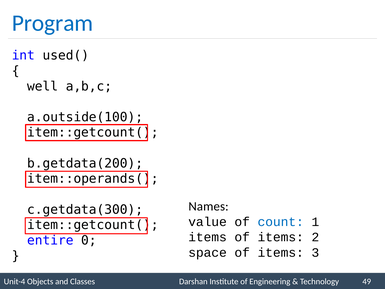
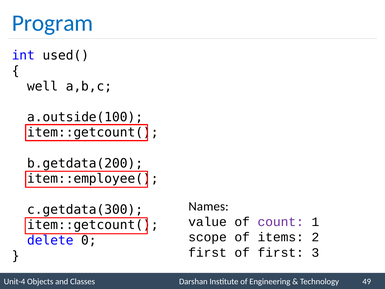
item::operands(: item::operands( -> item::employee( (93, 179)
count colour: blue -> purple (281, 222)
items: items -> scope (208, 237)
entire: entire -> delete (50, 240)
space: space -> first (208, 252)
items: items -> first (281, 252)
